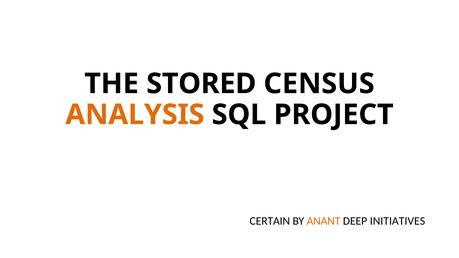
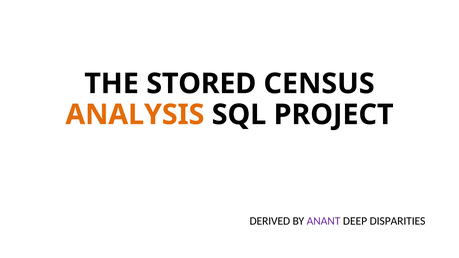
CERTAIN: CERTAIN -> DERIVED (270, 221)
ANANT colour: orange -> purple (324, 221)
INITIATIVES: INITIATIVES -> DISPARITIES (398, 221)
